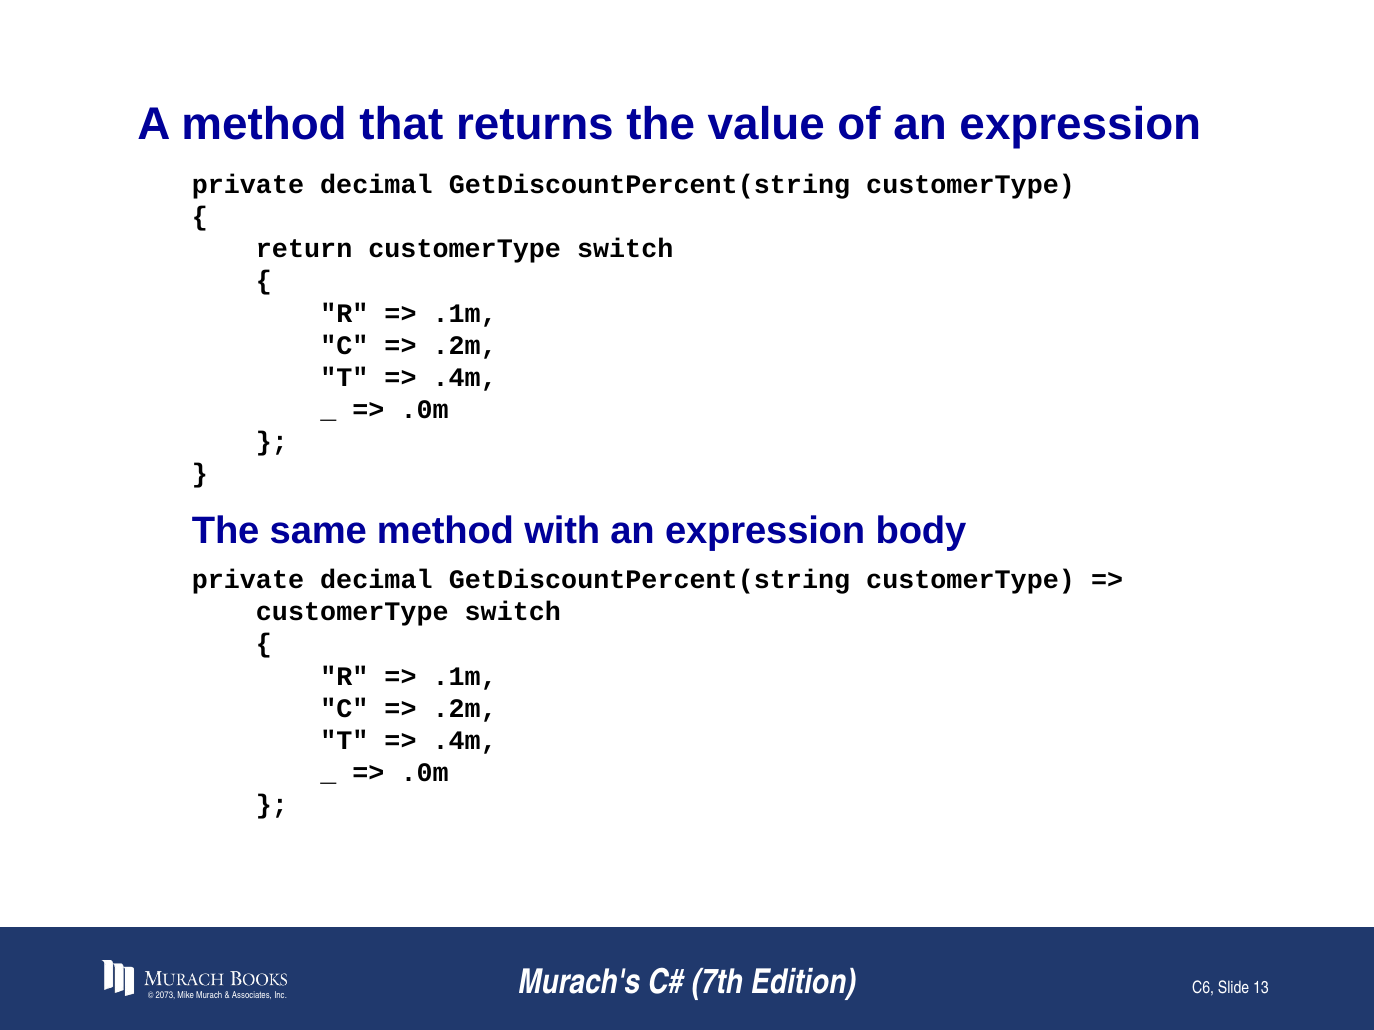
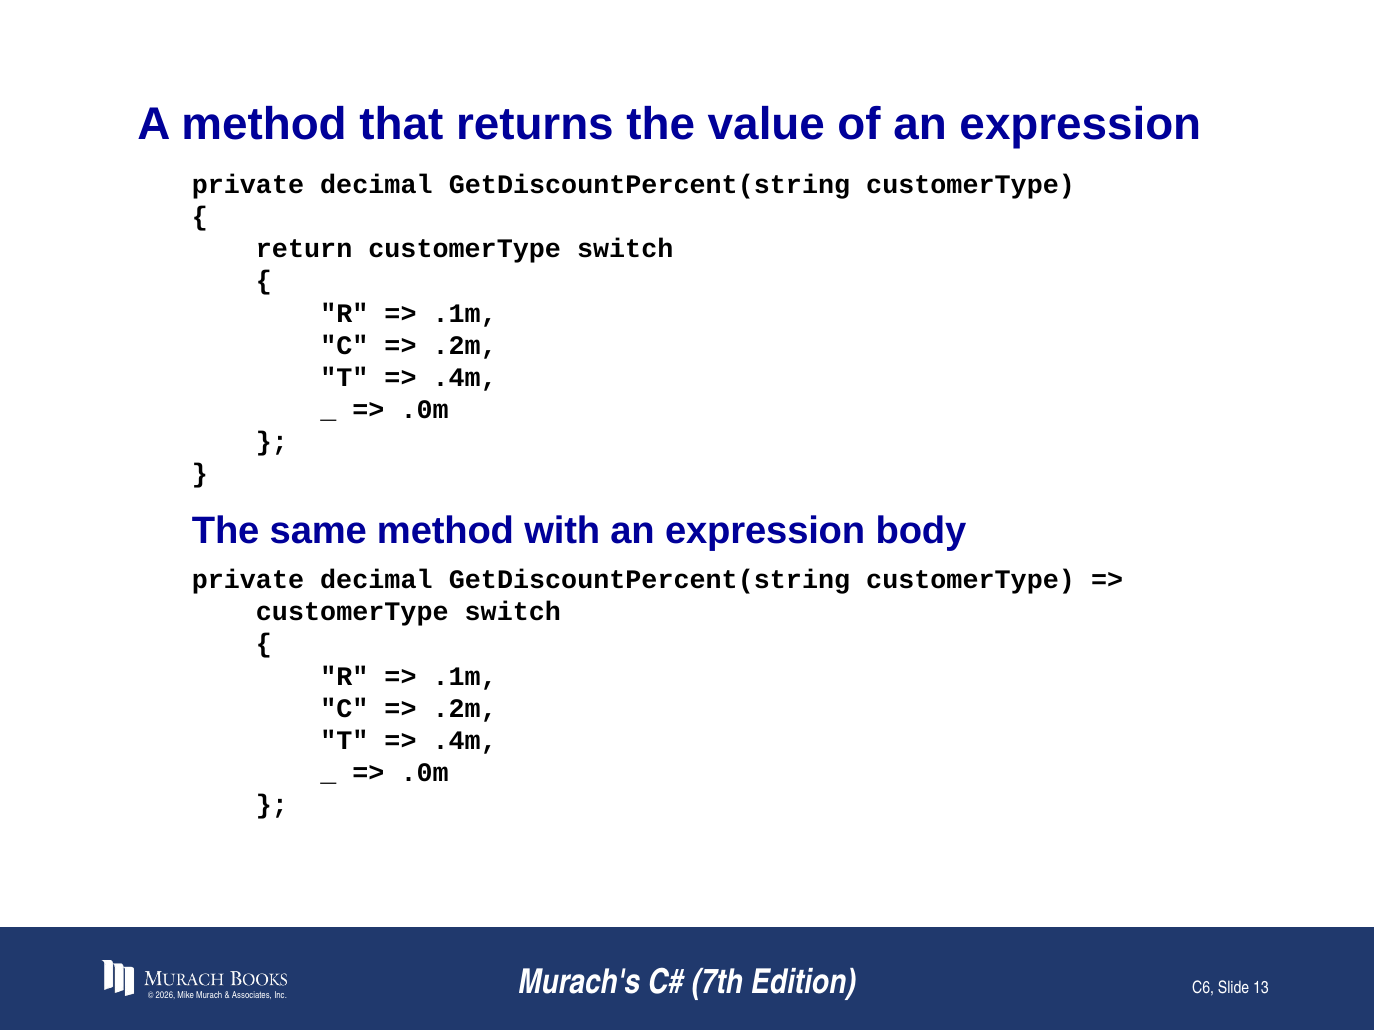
2073: 2073 -> 2026 (165, 996)
